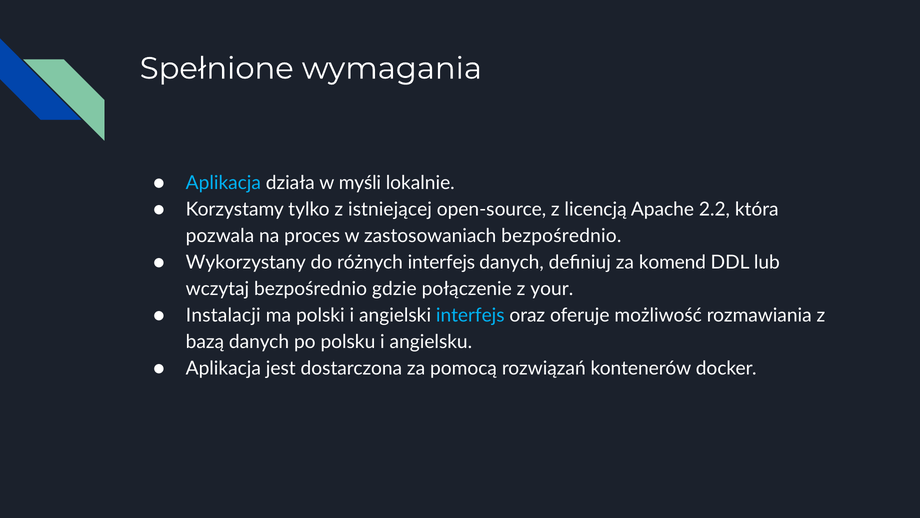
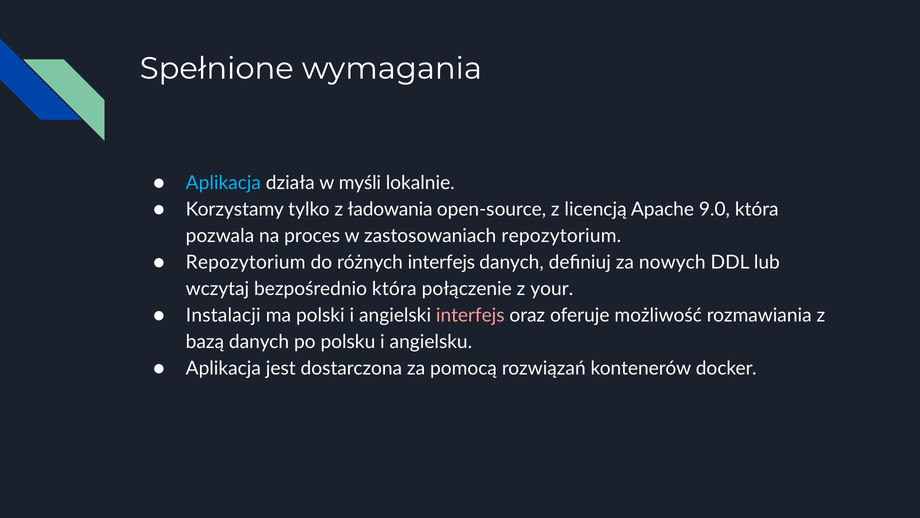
istniejącej: istniejącej -> ładowania (390, 209)
2.2: 2.2 -> 9.0 (714, 209)
zastosowaniach bezpośrednio: bezpośrednio -> repozytorium (561, 236)
Wykorzystany: Wykorzystany -> Repozytorium (246, 262)
komend: komend -> nowych (672, 262)
bezpośrednio gdzie: gdzie -> która (394, 289)
interfejs colour: light blue -> pink (470, 315)
